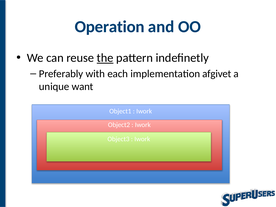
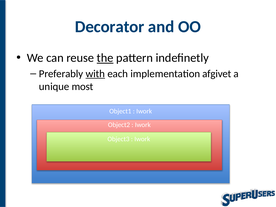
Operation: Operation -> Decorator (110, 27)
with underline: none -> present (95, 74)
want: want -> most (83, 87)
